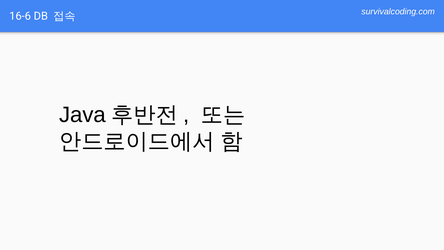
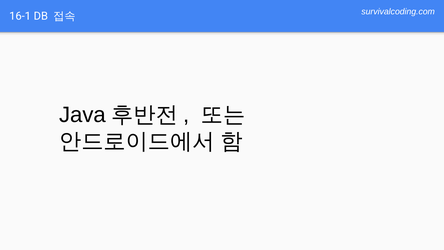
16-6: 16-6 -> 16-1 (20, 16)
